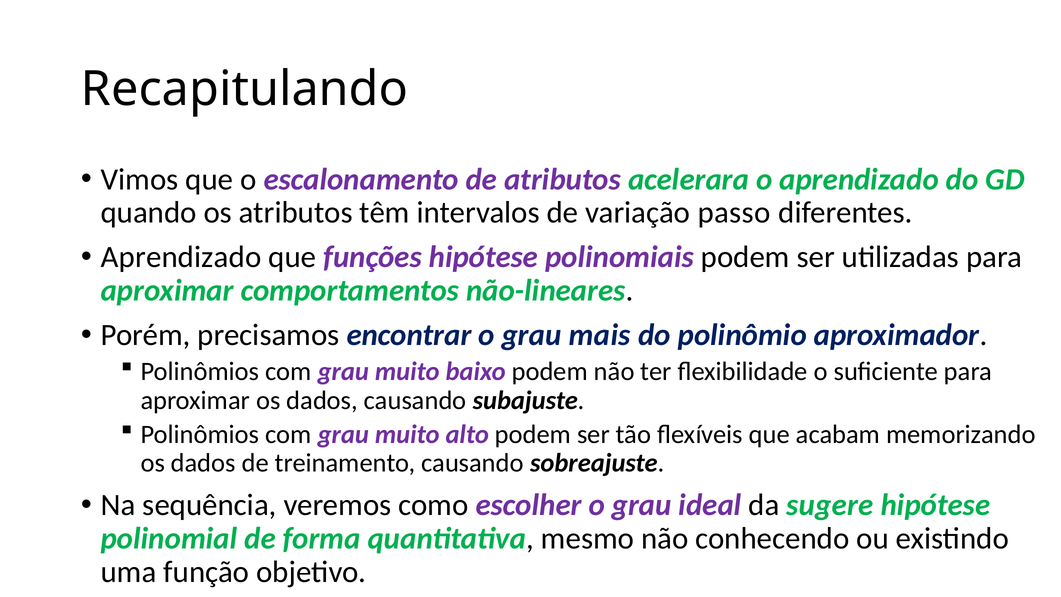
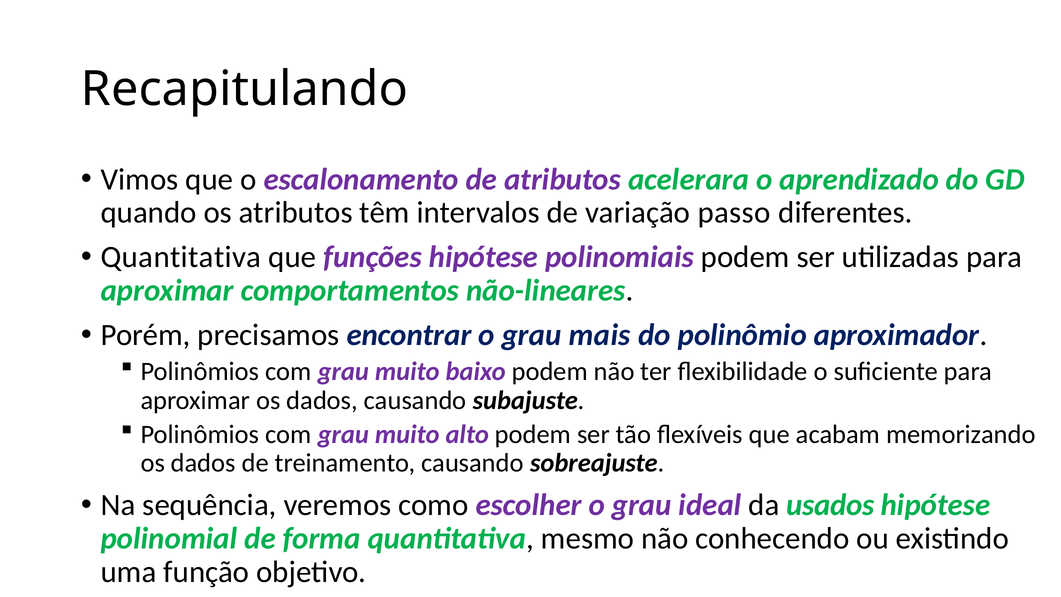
Aprendizado: Aprendizado -> Quantitativa (181, 257)
sugere: sugere -> usados (830, 505)
